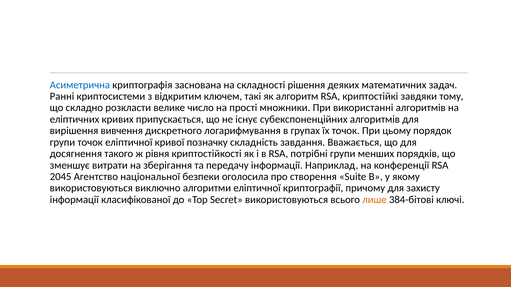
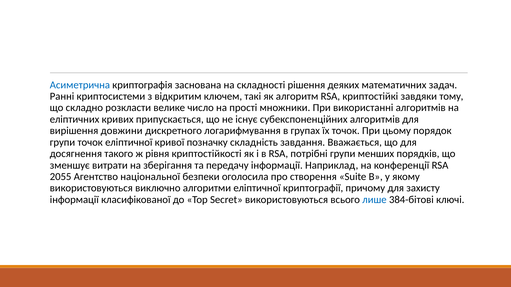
вивчення: вивчення -> довжини (122, 131)
2045: 2045 -> 2055 (61, 177)
лише colour: orange -> blue (374, 200)
